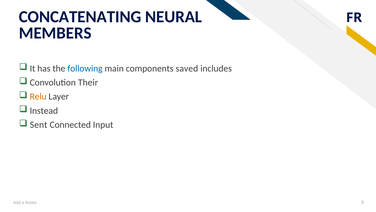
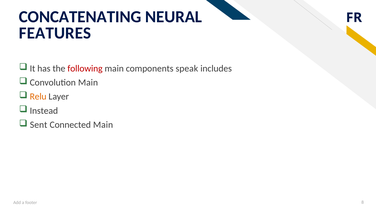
MEMBERS: MEMBERS -> FEATURES (55, 33)
following colour: blue -> red (85, 68)
saved: saved -> speak (187, 68)
Convolution Their: Their -> Main (88, 82)
Connected Input: Input -> Main (103, 125)
